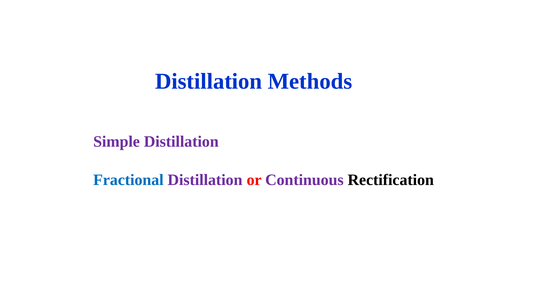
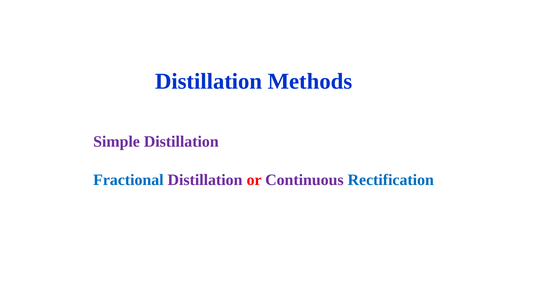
Rectification colour: black -> blue (391, 180)
